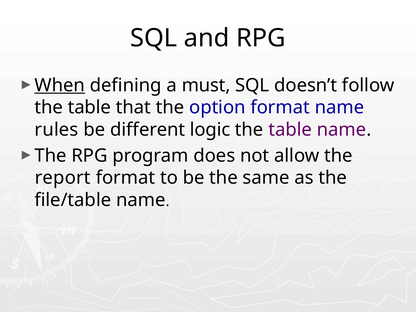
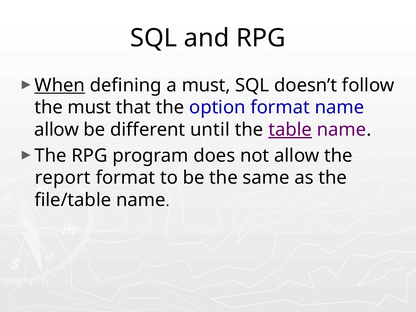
table: table -> must (89, 107)
rules: rules -> allow (57, 130)
logic: logic -> until (210, 130)
table underline: none -> present (290, 130)
